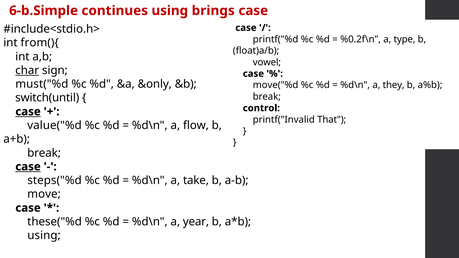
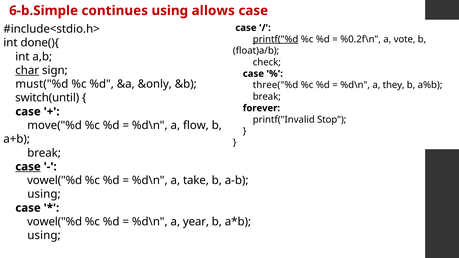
brings: brings -> allows (213, 11)
printf("%d underline: none -> present (276, 39)
type: type -> vote (405, 39)
from(){: from(){ -> done(){ (40, 43)
vowel: vowel -> check (267, 62)
move("%d: move("%d -> three("%d (276, 85)
control: control -> forever (261, 108)
case underline: present -> none (28, 112)
That: That -> Stop (332, 120)
value("%d: value("%d -> move("%d (55, 125)
steps("%d: steps("%d -> vowel("%d (55, 181)
move: move -> using (44, 194)
these("%d: these("%d -> vowel("%d (55, 222)
